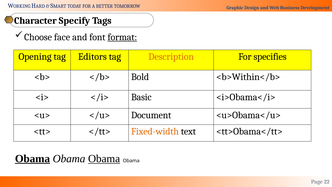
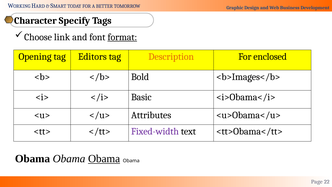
face: face -> link (62, 37)
specifies: specifies -> enclosed (270, 57)
<b>Within</b>: <b>Within</b> -> <b>Images</b> (248, 77)
Document: Document -> Attributes (151, 115)
Fixed-width colour: orange -> purple (155, 131)
Obama underline: present -> none (32, 158)
